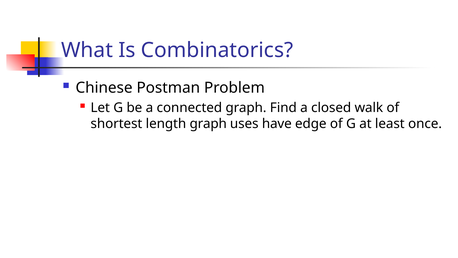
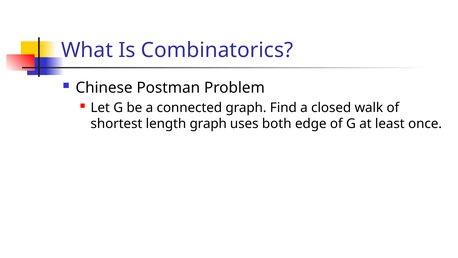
have: have -> both (277, 124)
